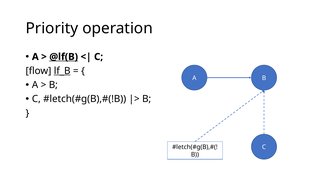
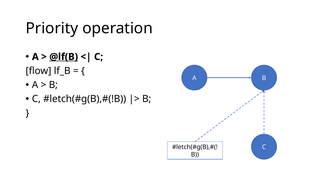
lf_B underline: present -> none (62, 71)
